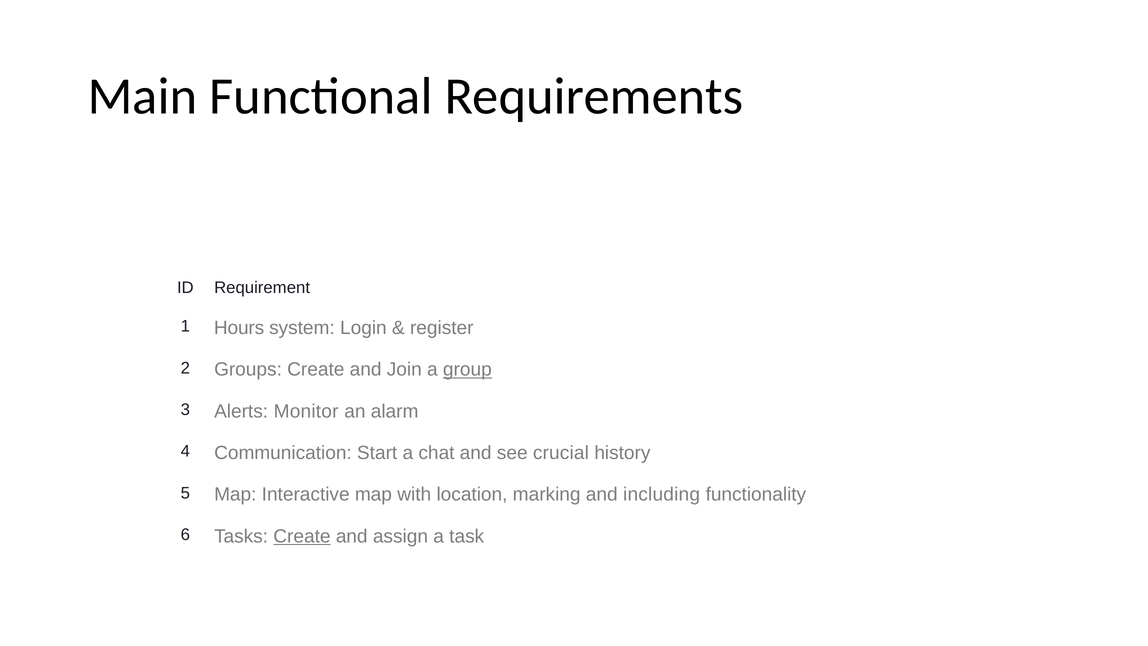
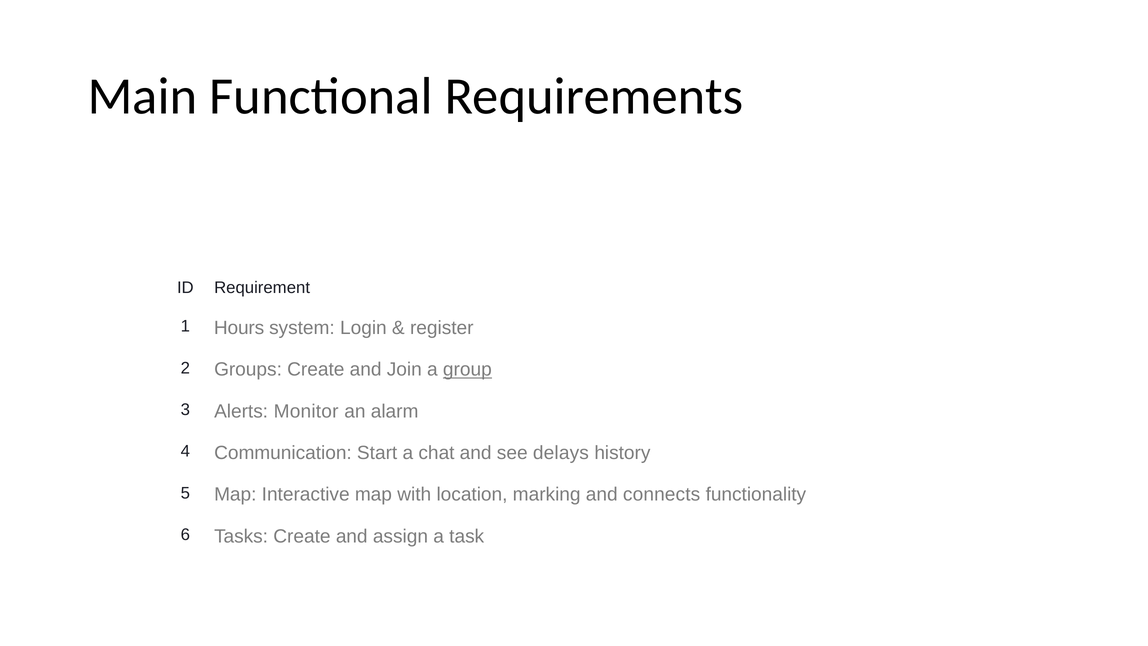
crucial: crucial -> delays (561, 453)
including: including -> connects (662, 494)
Create underline: present -> none (302, 536)
